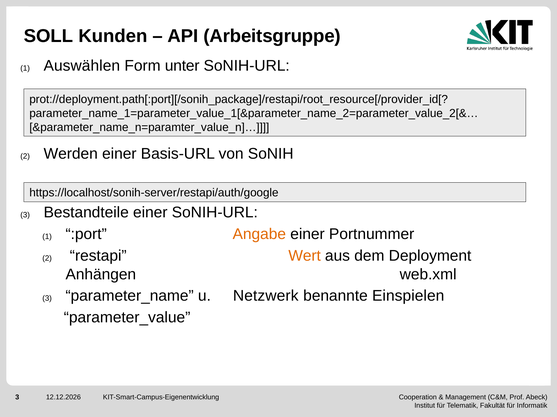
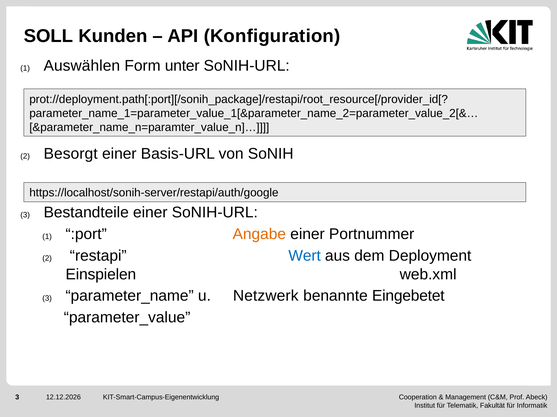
Arbeitsgruppe: Arbeitsgruppe -> Konfiguration (272, 36)
Werden: Werden -> Besorgt (71, 154)
Wert colour: orange -> blue (305, 256)
Anhängen: Anhängen -> Einspielen (101, 275)
Einspielen: Einspielen -> Eingebetet (408, 296)
